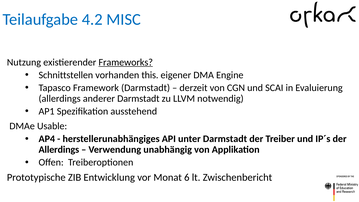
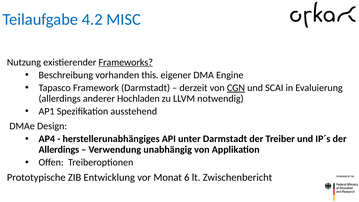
Schnittstellen: Schnittstellen -> Beschreibung (66, 75)
CGN underline: none -> present (236, 88)
anderer Darmstadt: Darmstadt -> Hochladen (138, 99)
Usable: Usable -> Design (52, 126)
